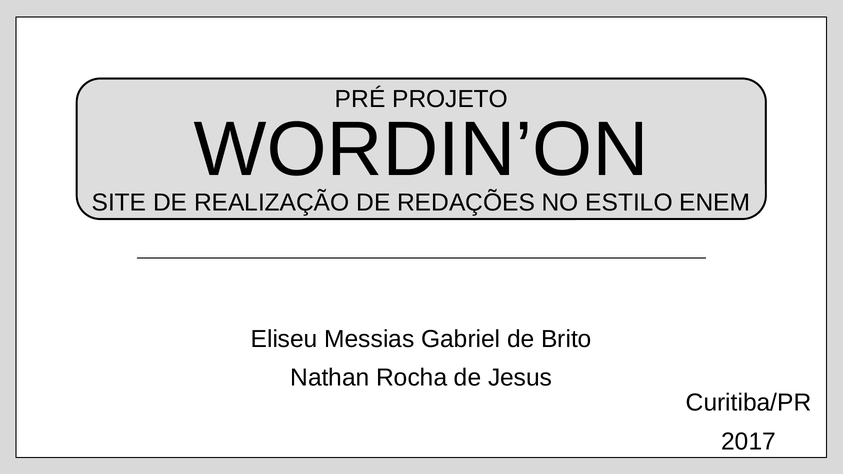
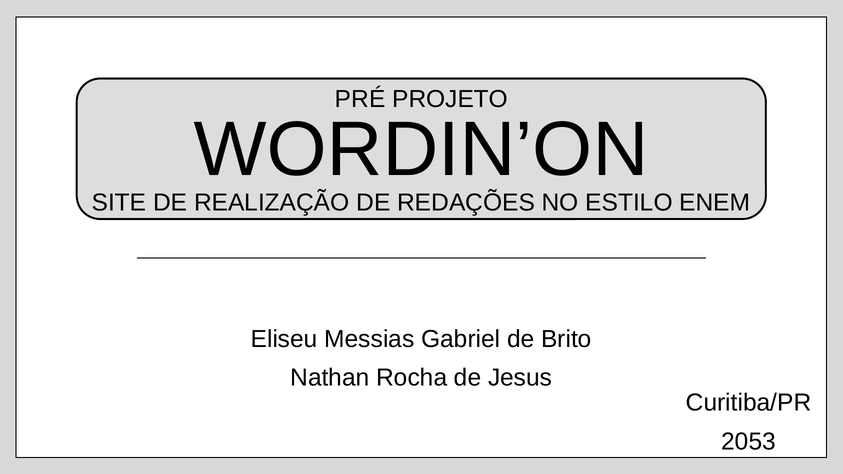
2017: 2017 -> 2053 (749, 442)
